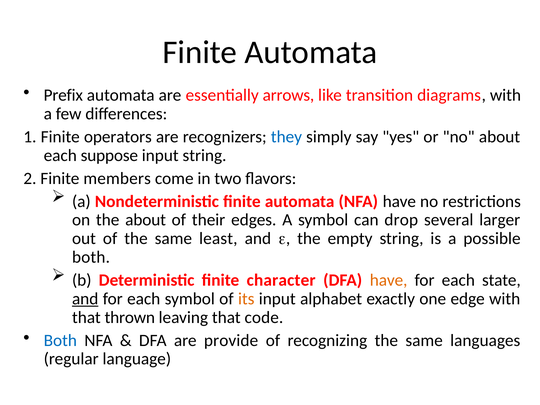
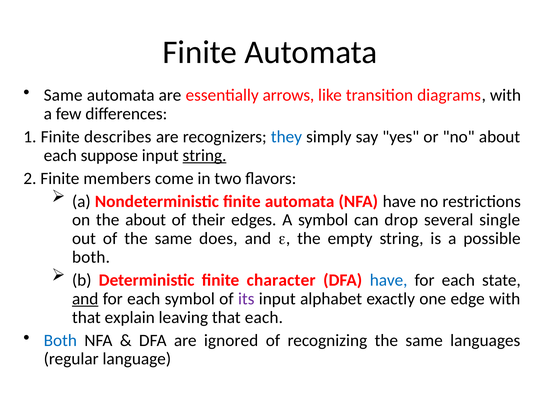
Prefix: Prefix -> Same (63, 95)
operators: operators -> describes (118, 137)
string underline: none -> present (205, 155)
larger: larger -> single (500, 220)
least: least -> does (218, 239)
have colour: orange -> blue (389, 280)
its colour: orange -> purple (246, 299)
thrown: thrown -> explain (130, 317)
that code: code -> each (264, 317)
provide: provide -> ignored (231, 340)
